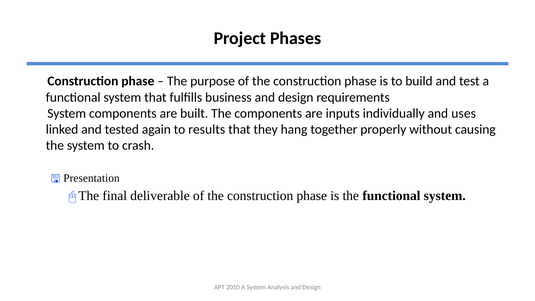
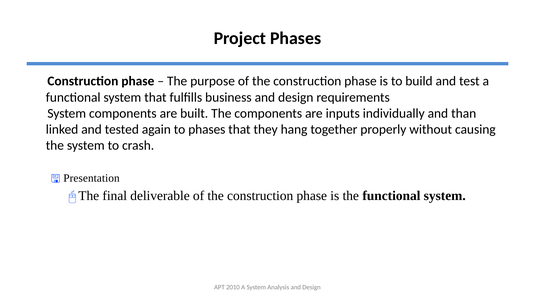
uses: uses -> than (464, 113)
to results: results -> phases (207, 129)
